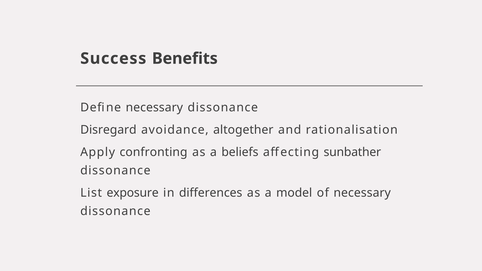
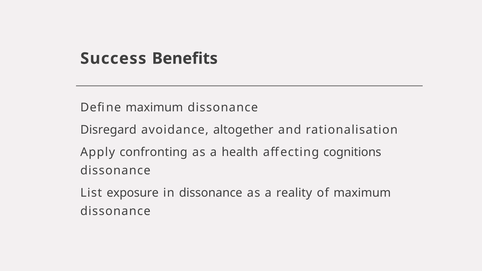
Define necessary: necessary -> maximum (154, 108)
beliefs: beliefs -> health (240, 152)
sunbather: sunbather -> cognitions (352, 152)
in differences: differences -> dissonance (211, 193)
model: model -> reality (294, 193)
of necessary: necessary -> maximum (362, 193)
